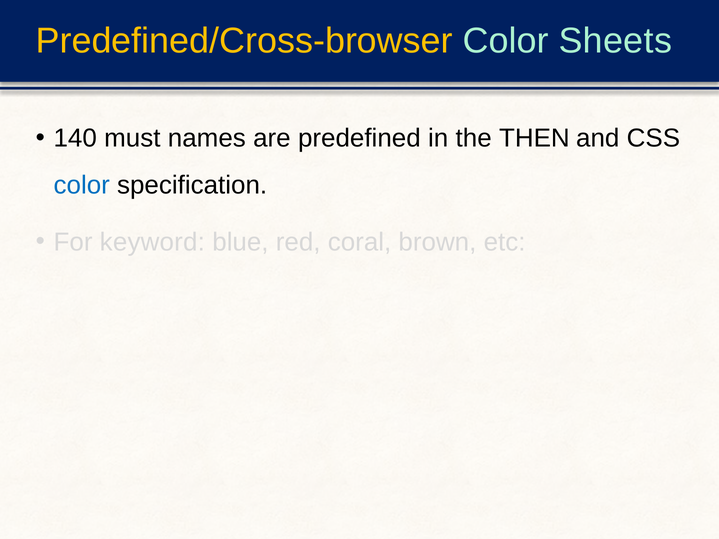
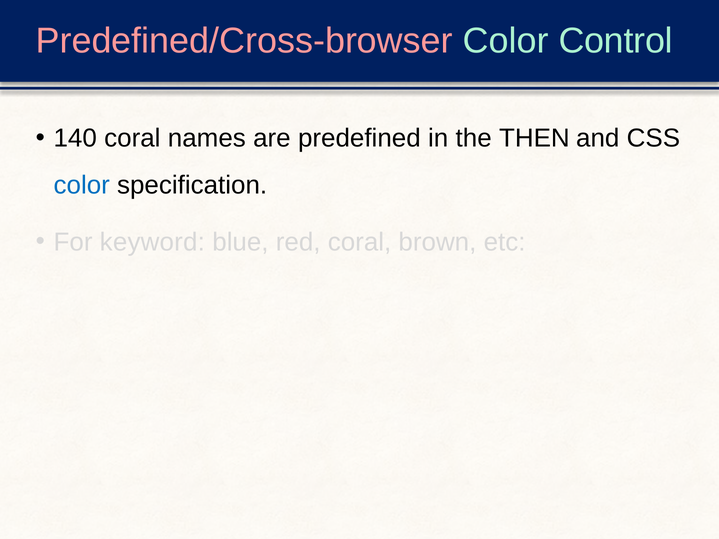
Predefined/Cross-browser colour: yellow -> pink (244, 41)
Sheets: Sheets -> Control (616, 41)
140 must: must -> coral (132, 138)
